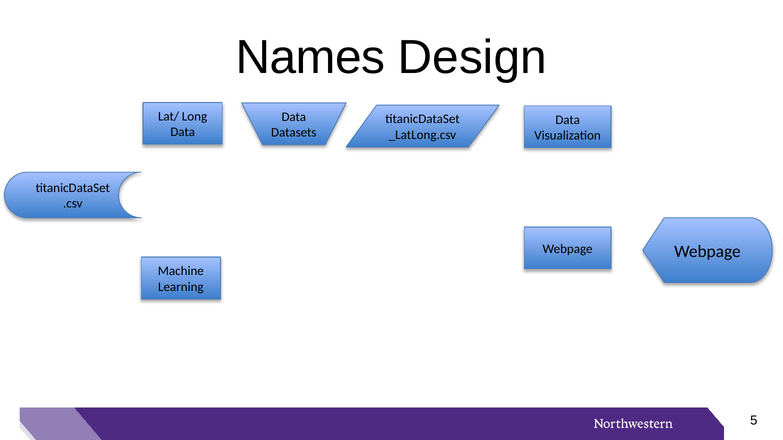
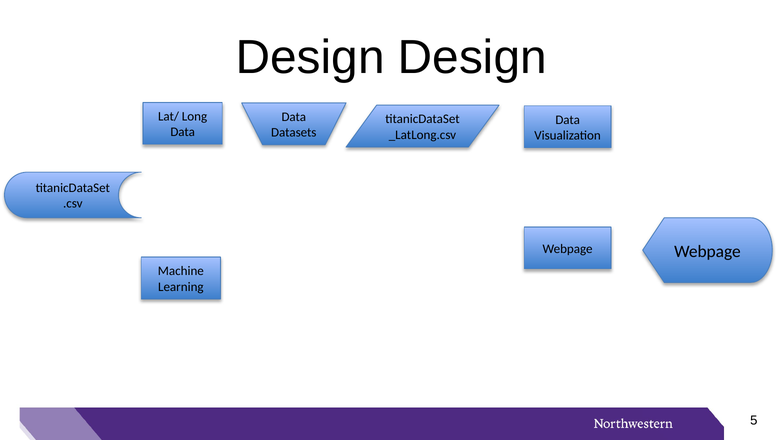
Names: Names -> Design (310, 58)
